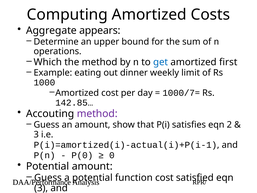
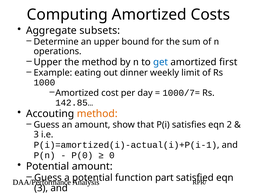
appears: appears -> subsets (100, 31)
Which: Which -> Upper (48, 62)
method colour: purple -> orange (97, 114)
function cost: cost -> part (164, 178)
